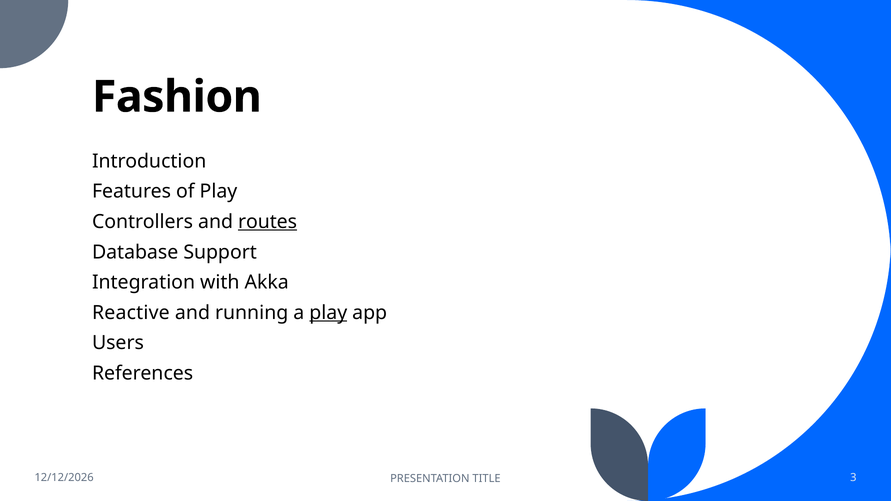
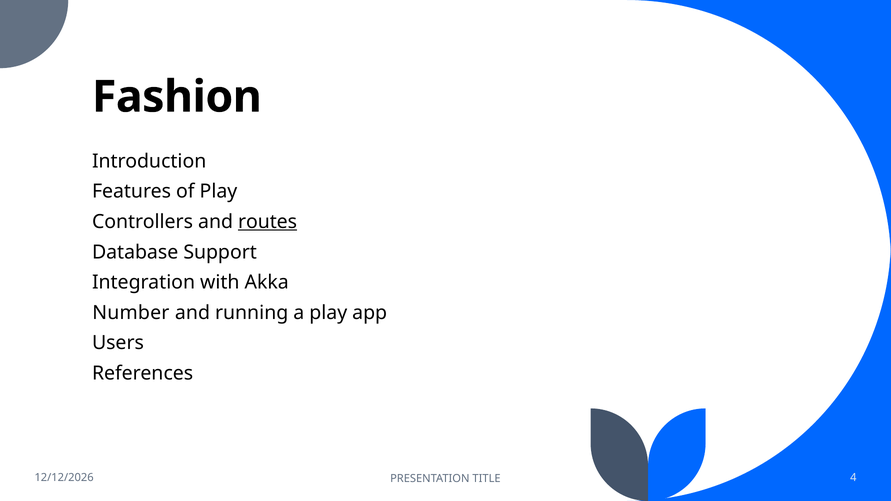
Reactive: Reactive -> Number (131, 313)
play underline: present -> none (328, 313)
3: 3 -> 4 (853, 478)
